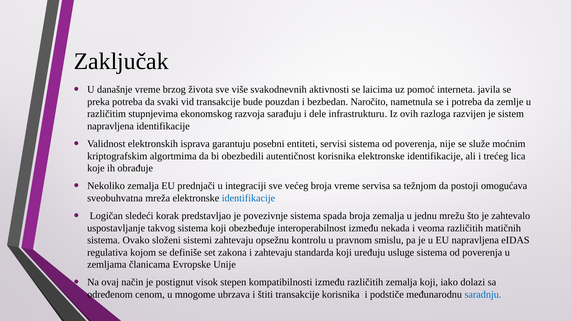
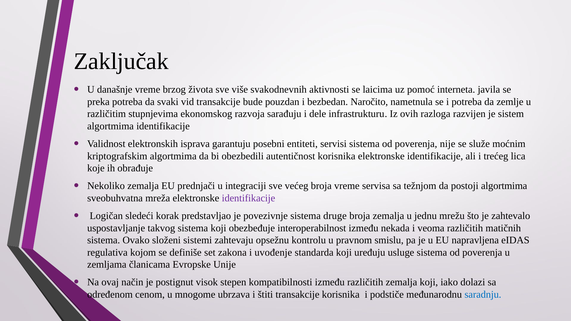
napravljena: napravljena -> algortmima (110, 126)
postoji omogućava: omogućava -> algortmima (504, 186)
identifikacije colour: blue -> purple (248, 198)
spada: spada -> druge (335, 216)
i zahtevaju: zahtevaju -> uvođenje (273, 252)
